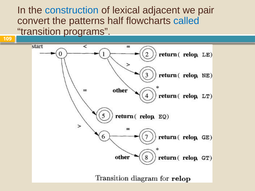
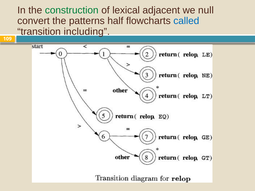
construction colour: blue -> green (72, 10)
pair: pair -> null (206, 10)
programs: programs -> including (87, 32)
